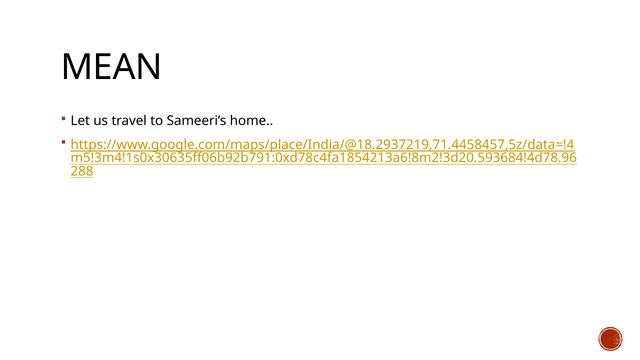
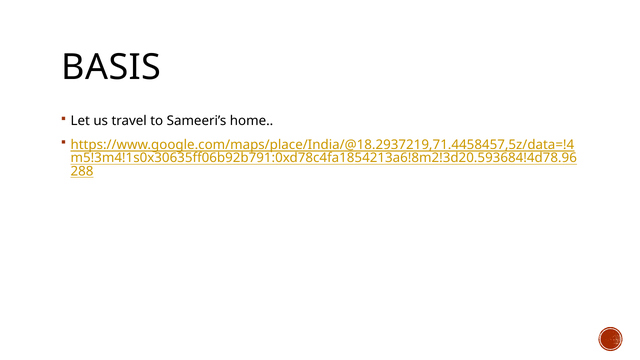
MEAN: MEAN -> BASIS (111, 67)
